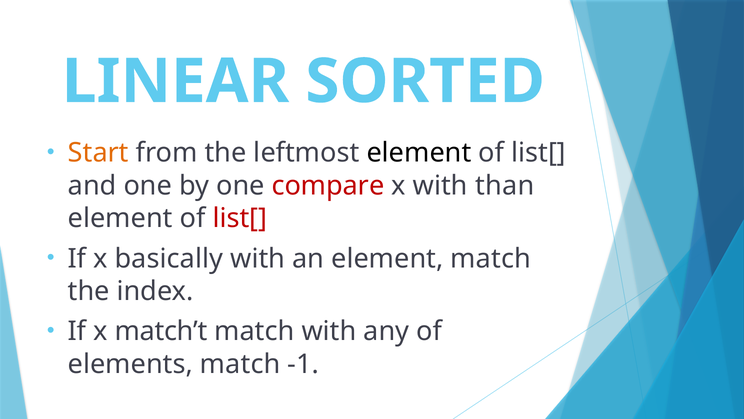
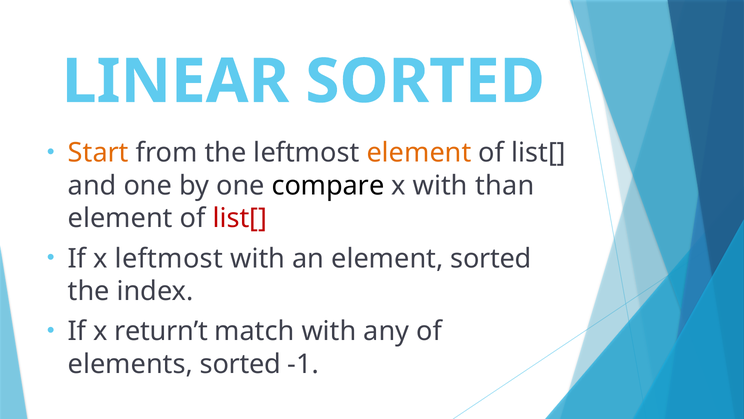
element colour: black -> orange (419, 153)
compare colour: red -> black (328, 185)
x basically: basically -> leftmost (169, 258)
element match: match -> sorted (491, 258)
match’t: match’t -> return’t (161, 331)
elements match: match -> sorted (240, 364)
